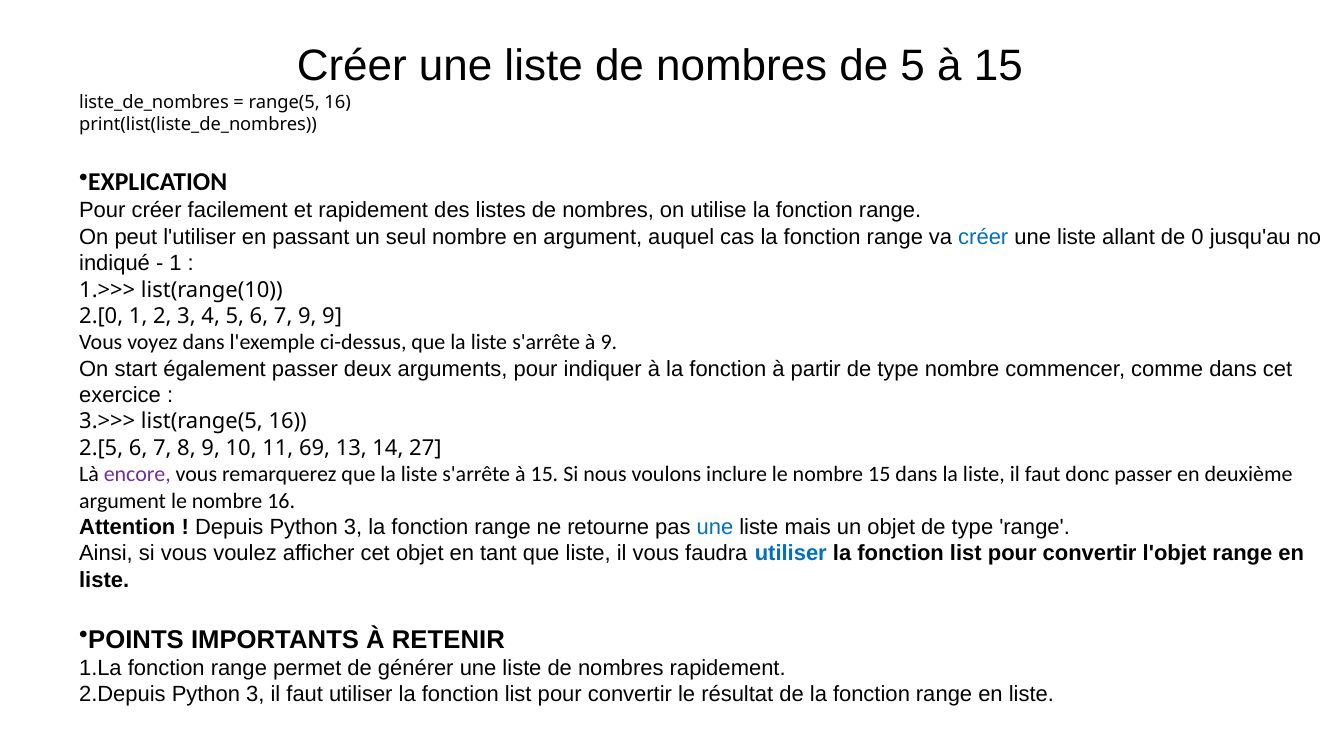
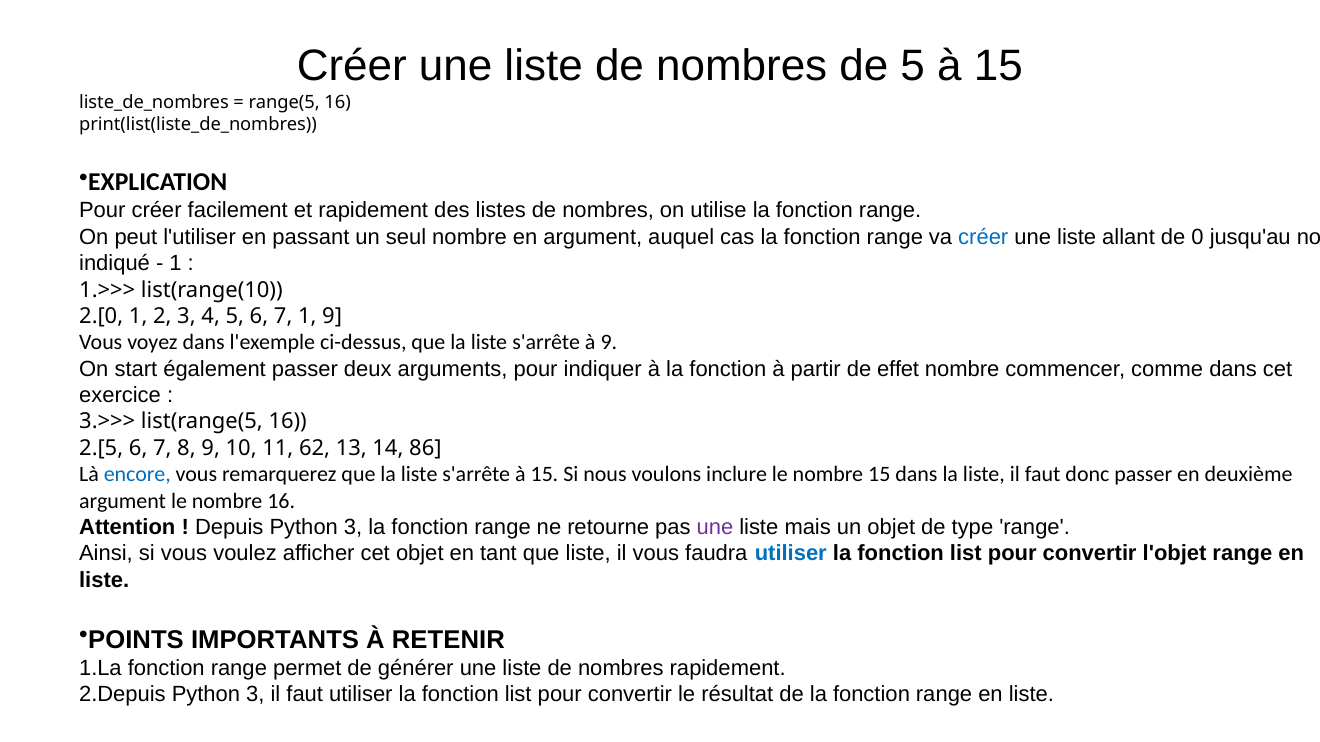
7 9: 9 -> 1 (307, 316)
partir de type: type -> effet (898, 369)
69: 69 -> 62 (315, 448)
27: 27 -> 86 (425, 448)
encore colour: purple -> blue (137, 475)
une colour: blue -> purple (715, 528)
